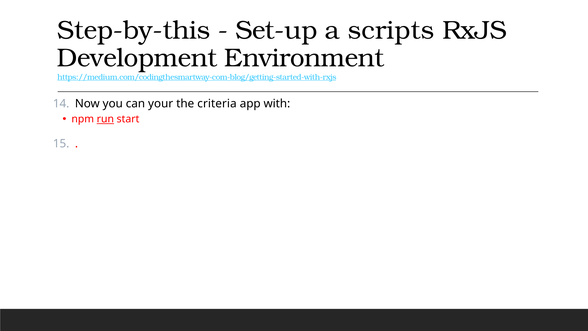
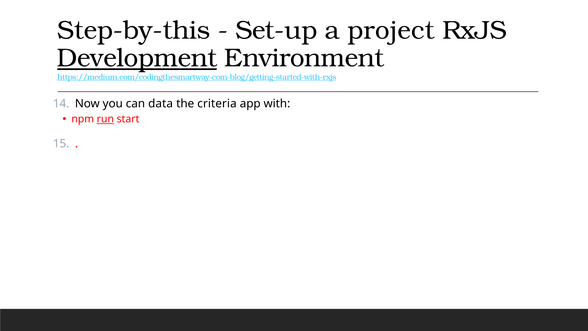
scripts: scripts -> project (391, 30)
Development underline: none -> present (137, 58)
your: your -> data (161, 103)
